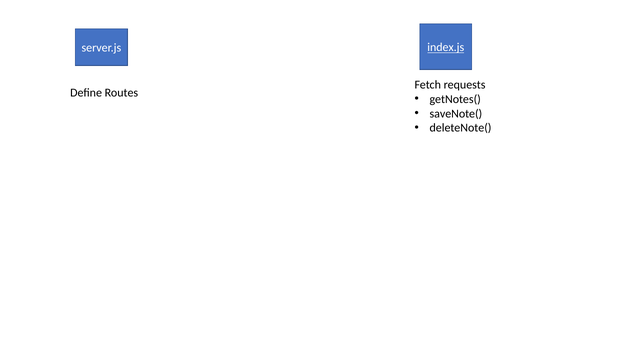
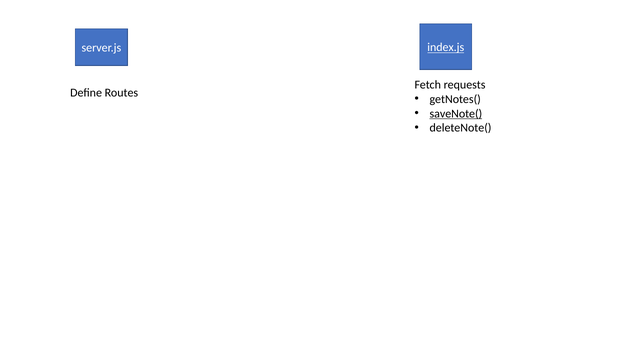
saveNote( underline: none -> present (456, 114)
